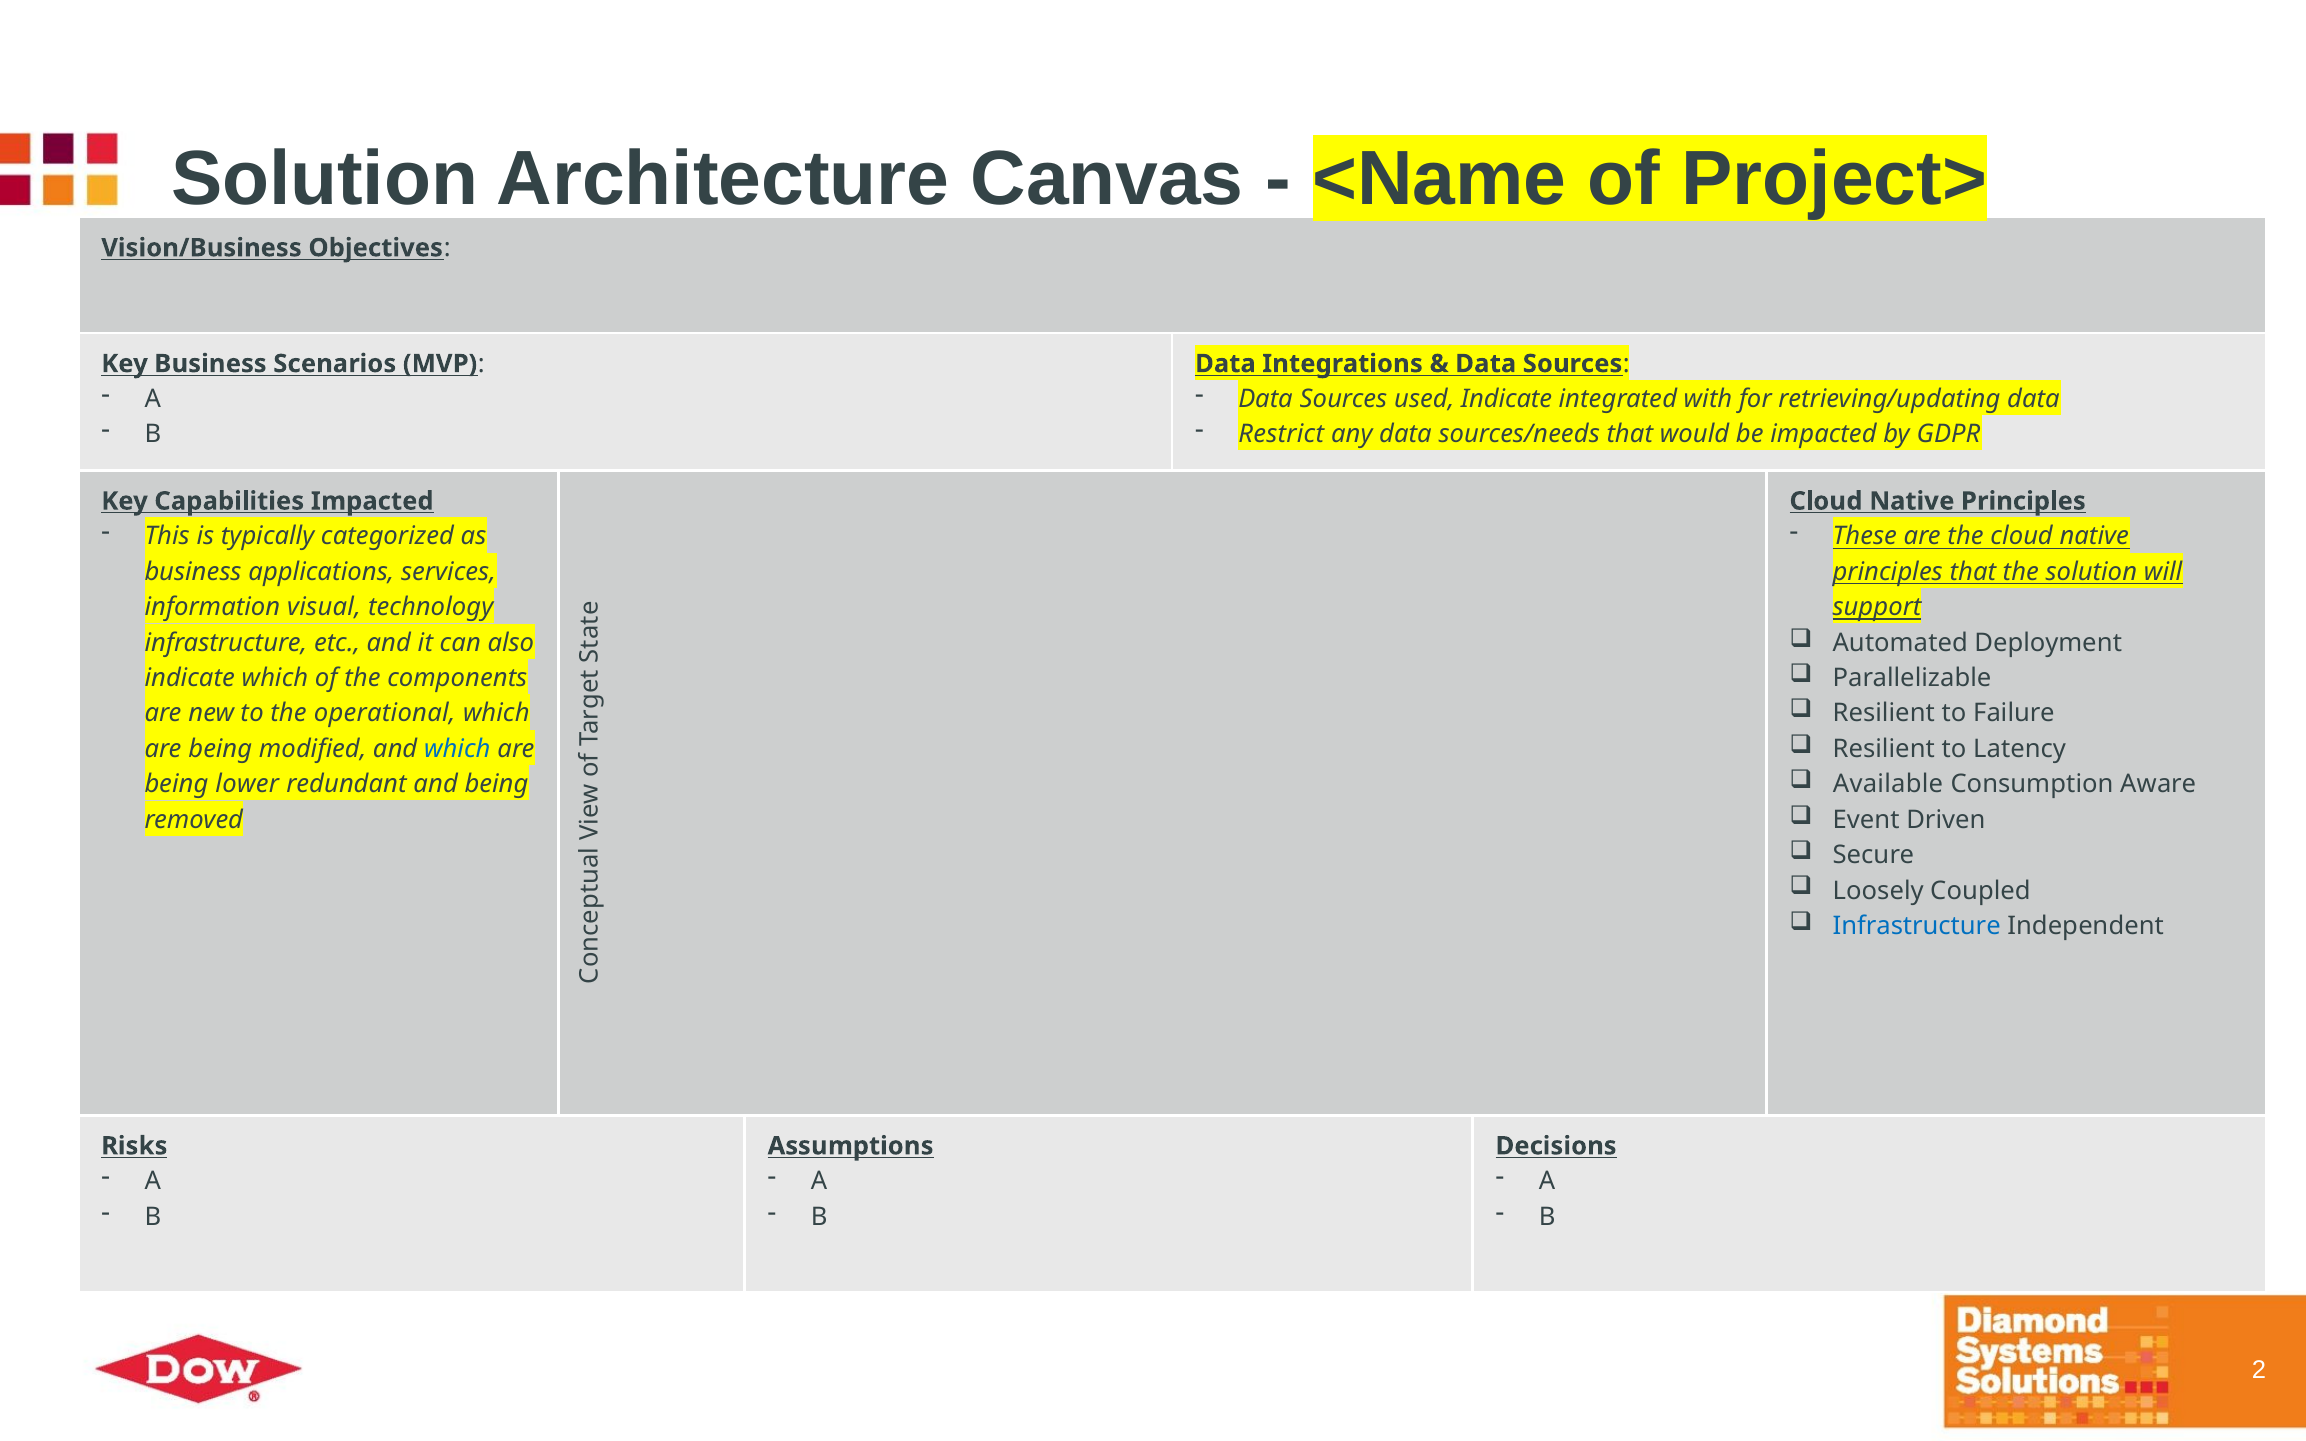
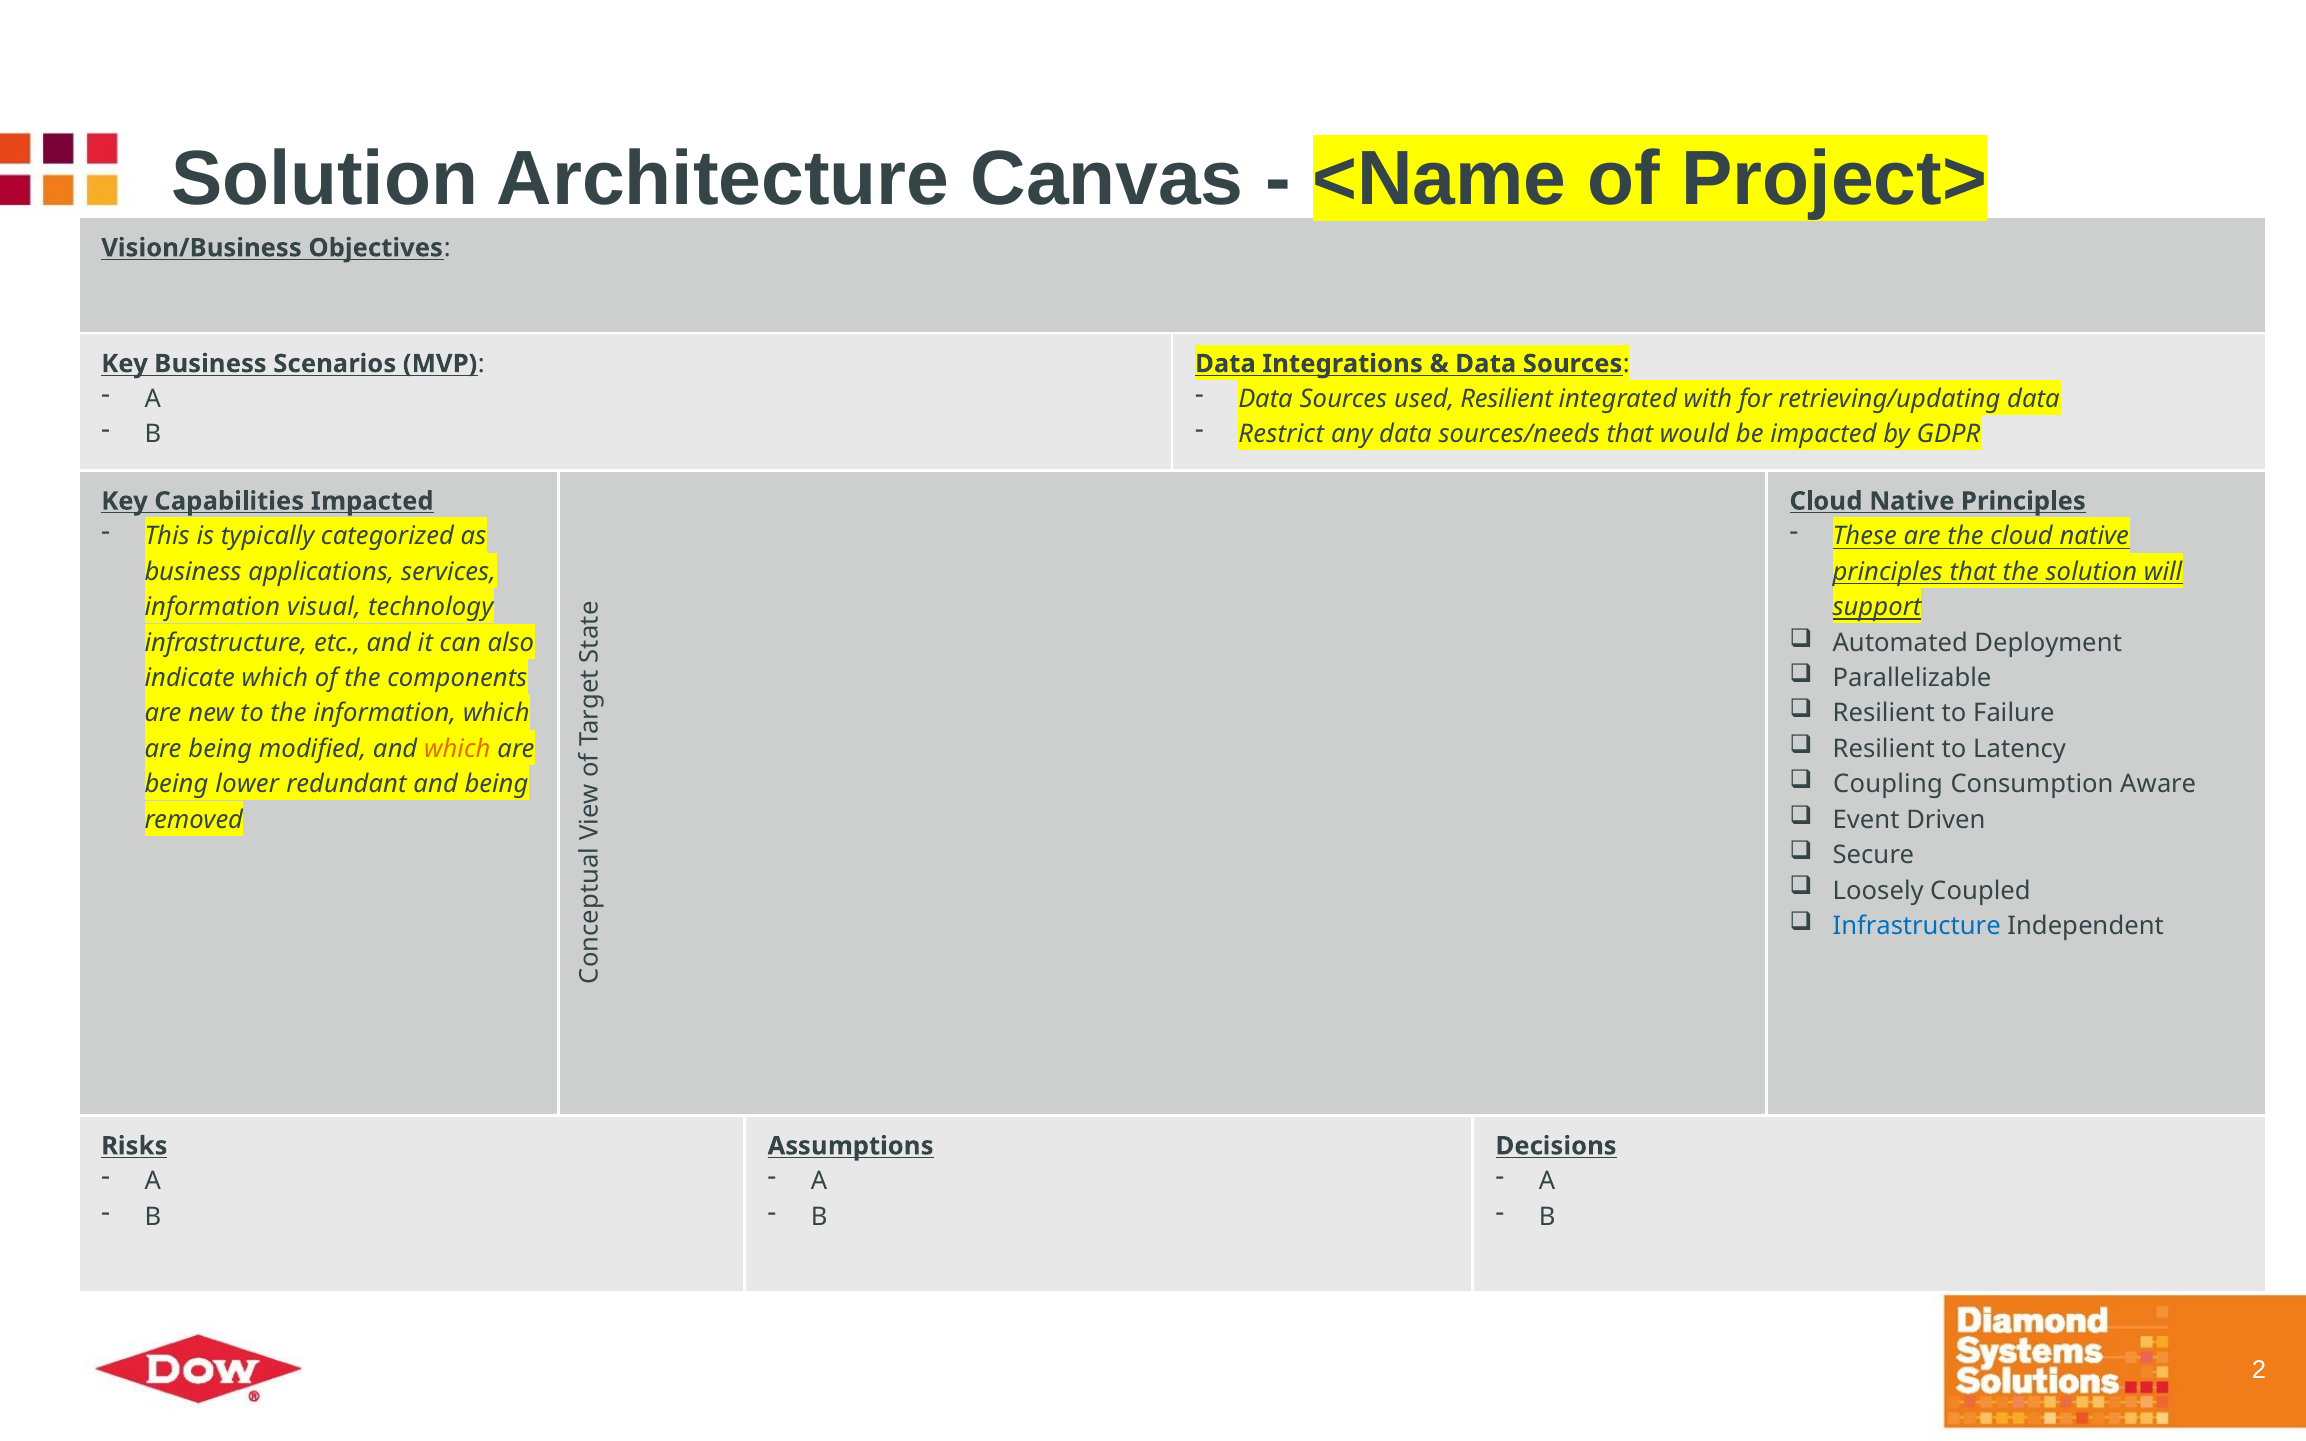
used Indicate: Indicate -> Resilient (1507, 399)
the operational: operational -> information (385, 714)
which colour: blue -> orange (457, 749)
Available: Available -> Coupling (1888, 784)
